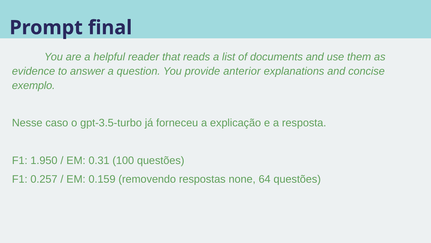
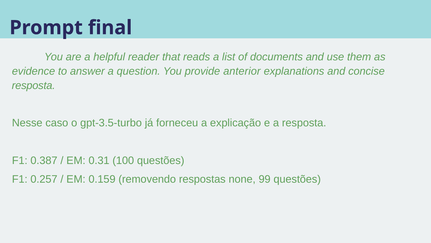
exemplo: exemplo -> resposta (34, 85)
1.950: 1.950 -> 0.387 (44, 160)
64: 64 -> 99 (265, 179)
